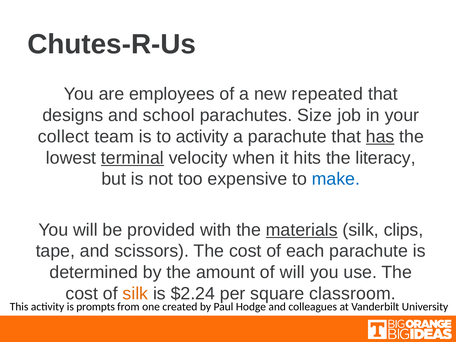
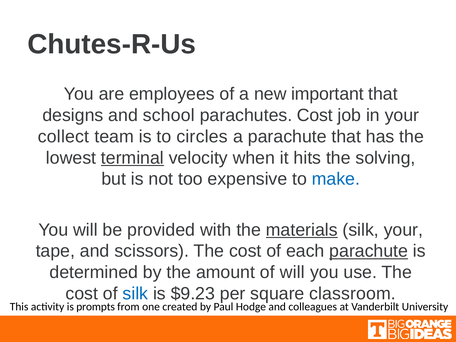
repeated: repeated -> important (327, 94)
parachutes Size: Size -> Cost (315, 115)
to activity: activity -> circles (202, 137)
has underline: present -> none (380, 137)
literacy: literacy -> solving (386, 158)
silk clips: clips -> your (403, 230)
parachute underline: none -> present (369, 251)
silk colour: orange -> blue (135, 294)
$2.24: $2.24 -> $9.23 (193, 294)
